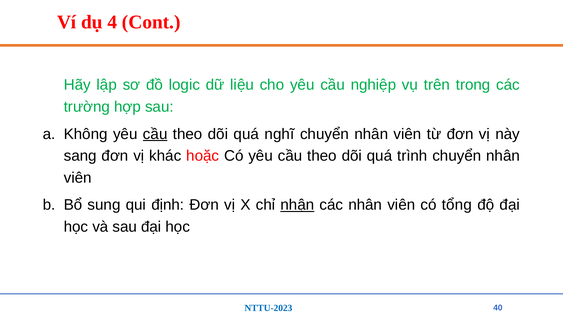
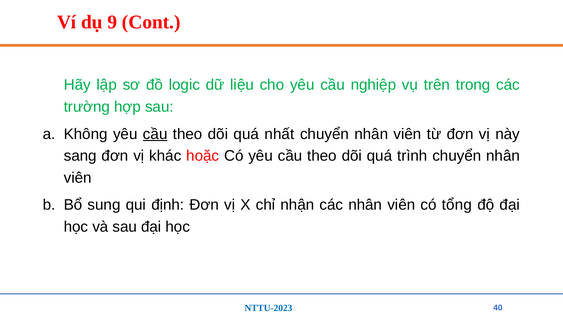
4: 4 -> 9 (112, 22)
nghĩ: nghĩ -> nhất (279, 134)
nhận underline: present -> none (297, 205)
